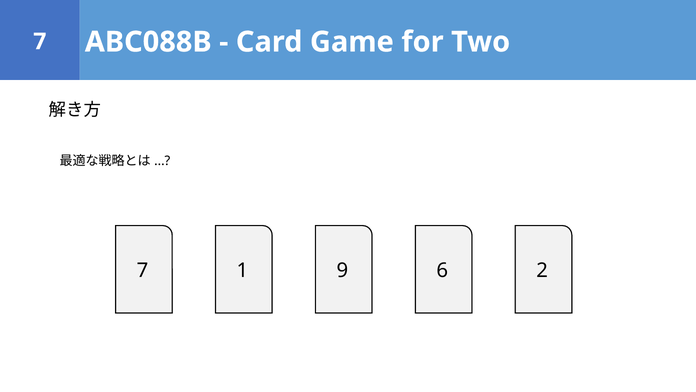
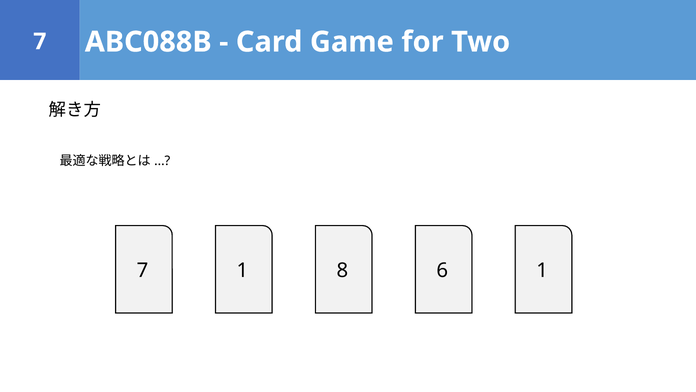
9: 9 -> 8 (342, 270)
7 2: 2 -> 1 (542, 270)
